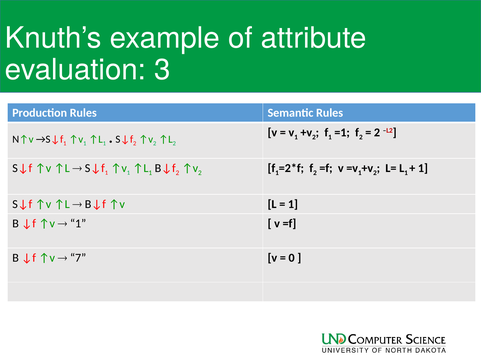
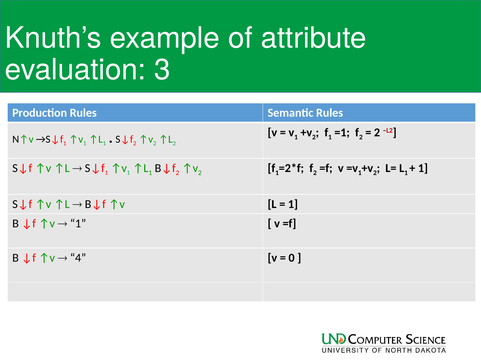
7: 7 -> 4 (78, 258)
